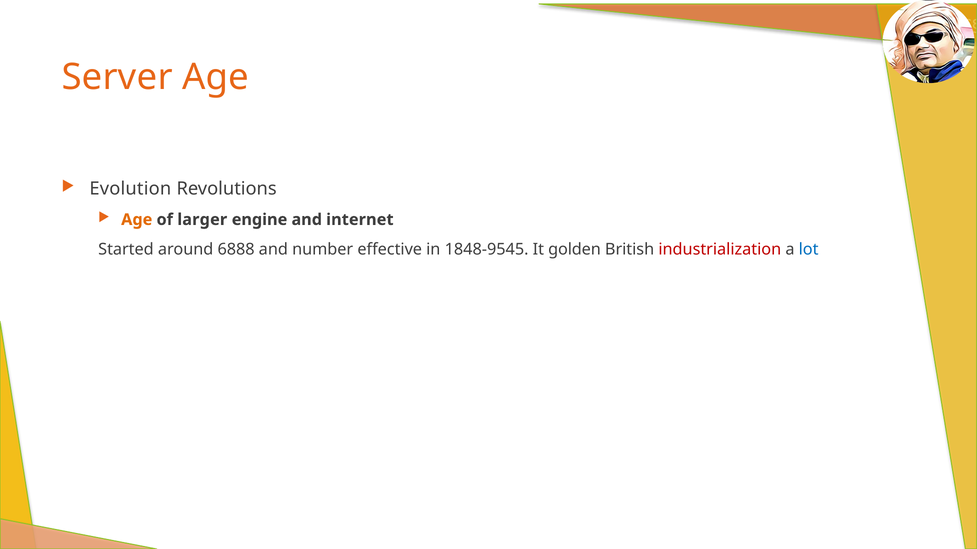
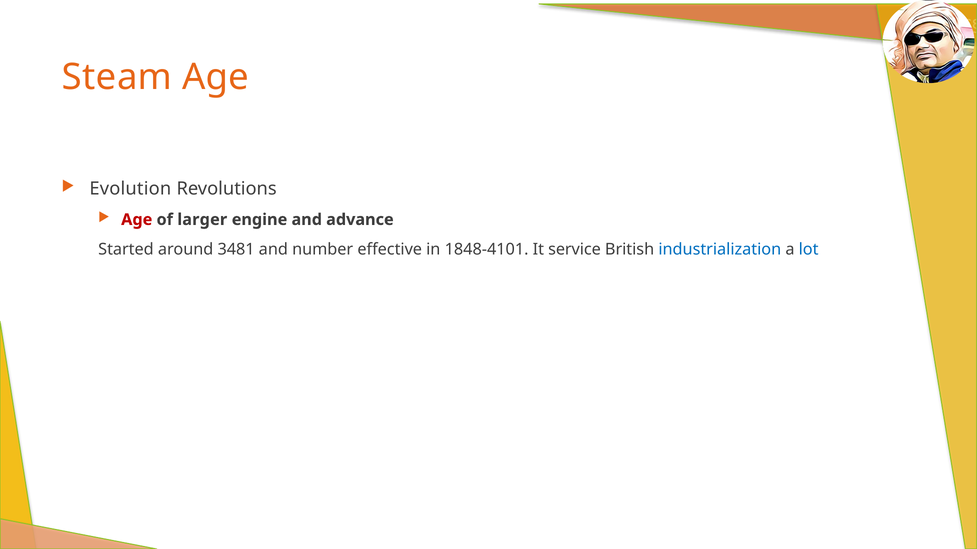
Server: Server -> Steam (117, 77)
Age colour: orange -> red (137, 220)
internet: internet -> advance (360, 220)
6888: 6888 -> 3481 (236, 250)
1848-9545: 1848-9545 -> 1848-4101 (487, 250)
golden: golden -> service (574, 250)
industrialization colour: red -> blue (720, 250)
